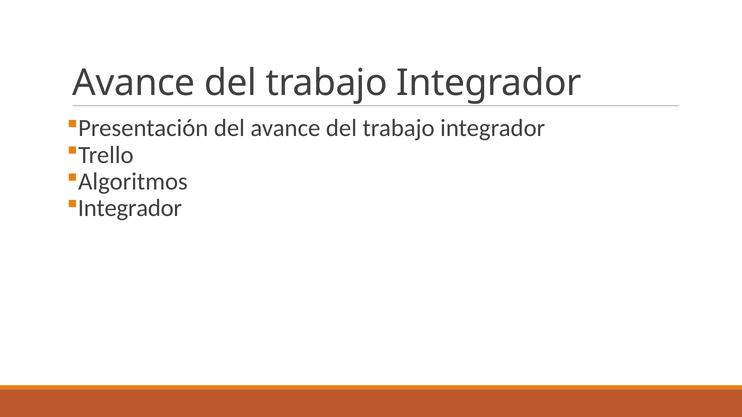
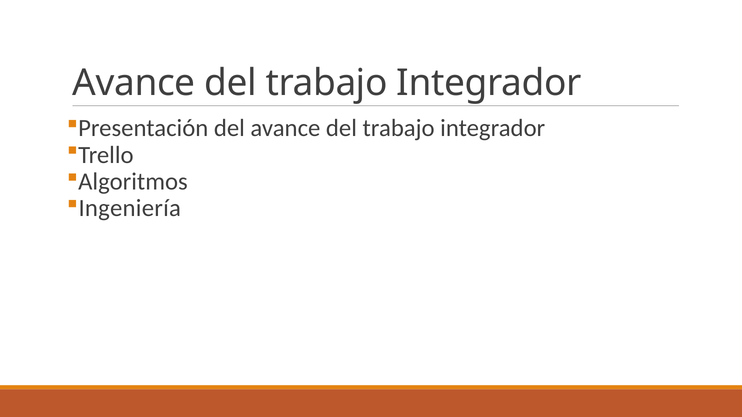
Integrador: Integrador -> Ingeniería (130, 209)
